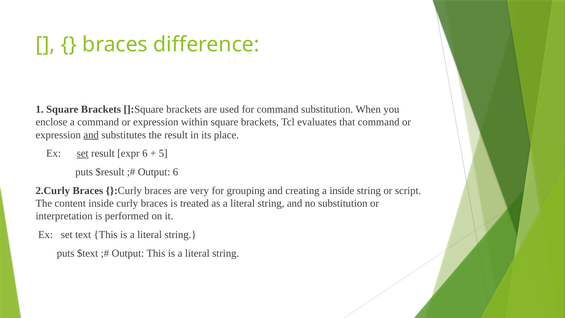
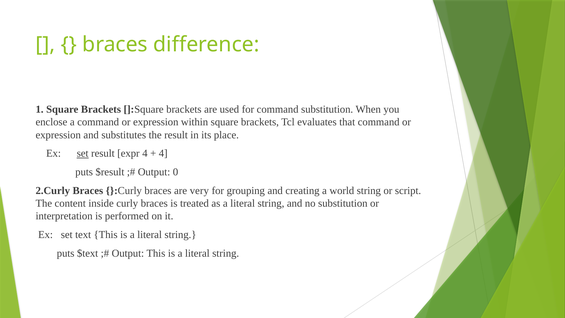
and underline: present -> none (91, 135)
expr 6: 6 -> 4 (145, 153)
5: 5 -> 4 (163, 153)
Output 6: 6 -> 0 (176, 172)
a inside: inside -> world (342, 191)
